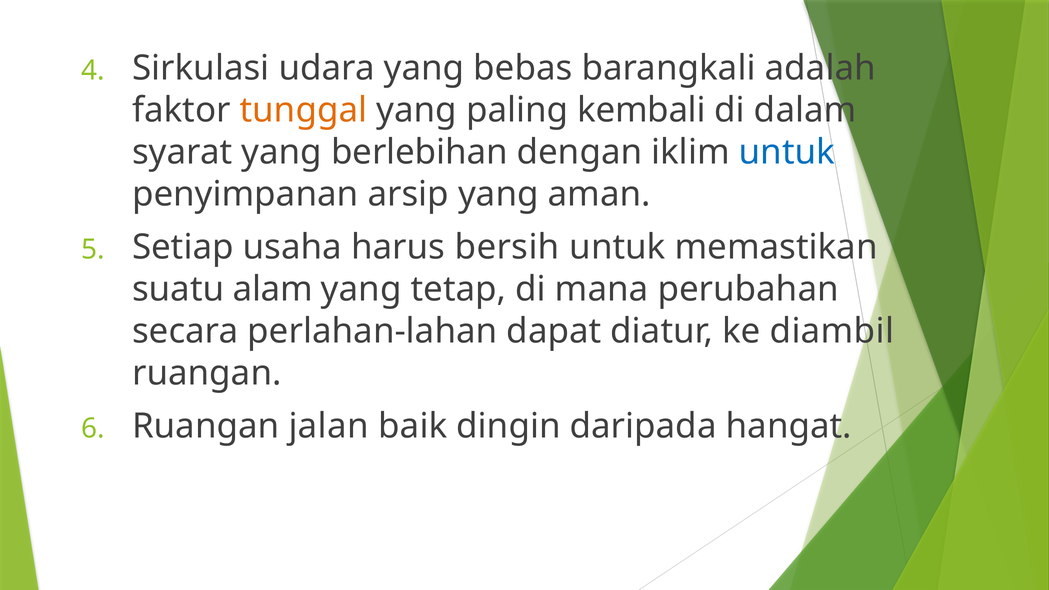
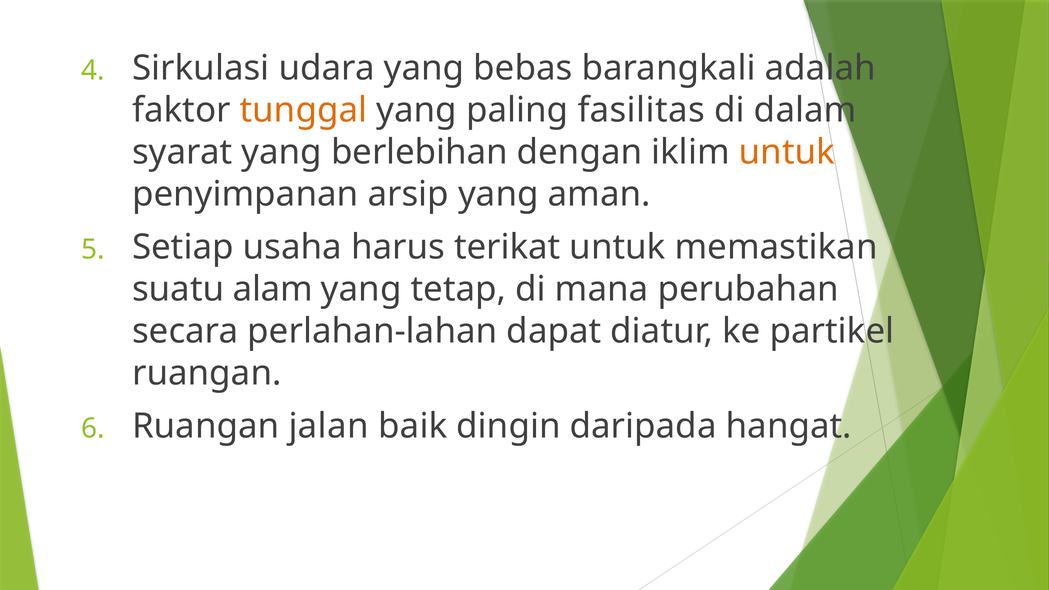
kembali: kembali -> fasilitas (641, 110)
untuk colour: blue -> orange (787, 152)
bersih: bersih -> terikat (507, 247)
diambil: diambil -> partikel (832, 331)
